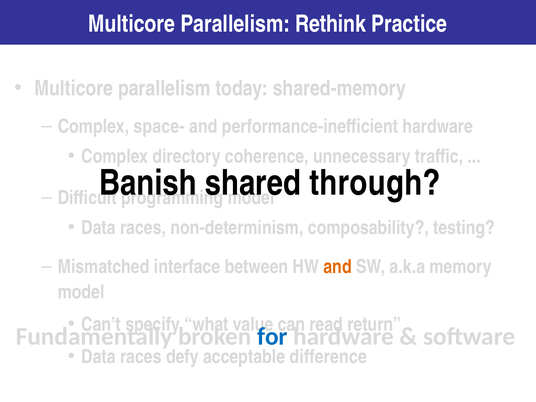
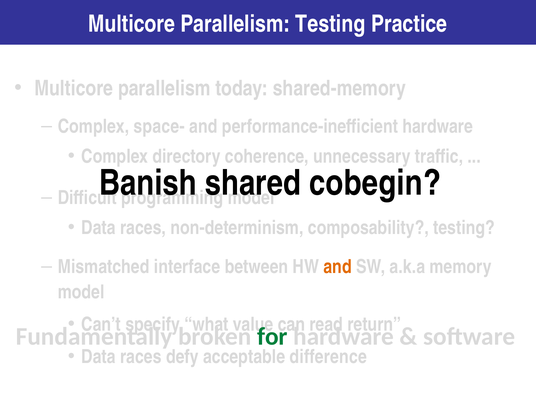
Parallelism Rethink: Rethink -> Testing (330, 24)
through: through -> cobegin (375, 183)
for colour: blue -> green (272, 336)
